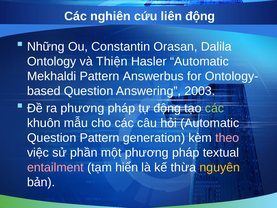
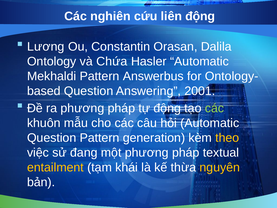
Những: Những -> Lương (46, 47)
Thiện: Thiện -> Chứa (112, 61)
2003: 2003 -> 2001 (200, 91)
theo colour: pink -> yellow (227, 138)
phần: phần -> đang (84, 152)
entailment colour: pink -> yellow (55, 167)
hiển: hiển -> khái (127, 167)
